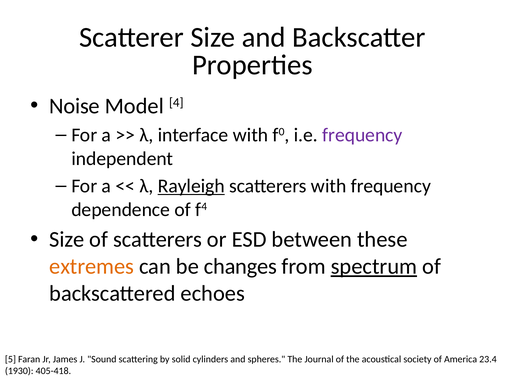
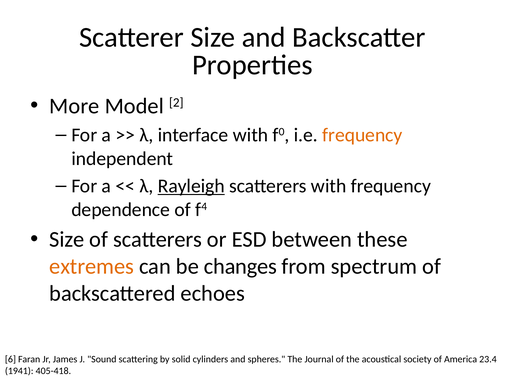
Noise: Noise -> More (74, 106)
4: 4 -> 2 (176, 102)
frequency colour: purple -> orange (362, 135)
spectrum underline: present -> none (374, 266)
5: 5 -> 6 (10, 359)
1930: 1930 -> 1941 (19, 371)
